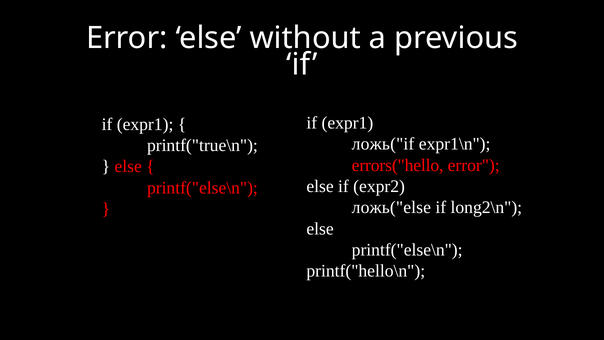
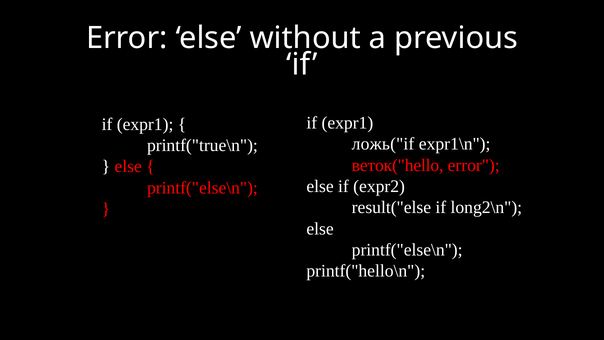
errors("hello: errors("hello -> веток("hello (398, 165)
ложь("else: ложь("else -> result("else (391, 207)
